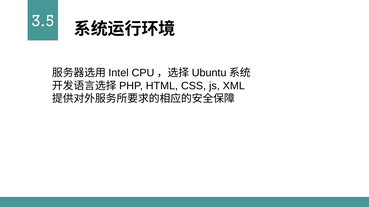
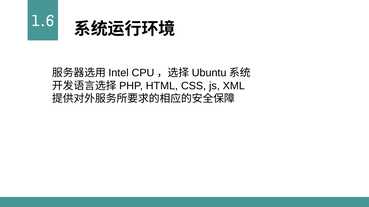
3.5: 3.5 -> 1.6 (43, 21)
